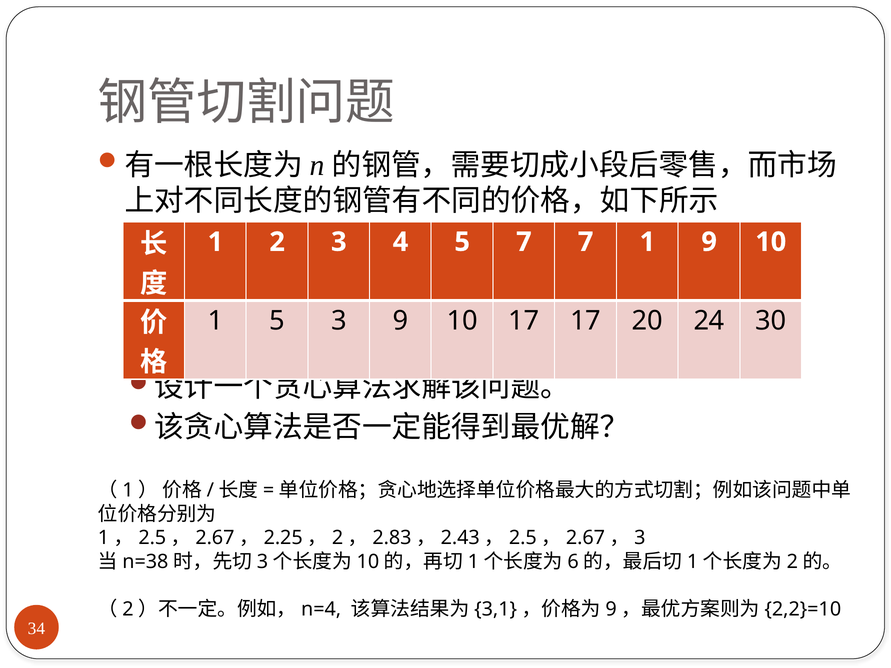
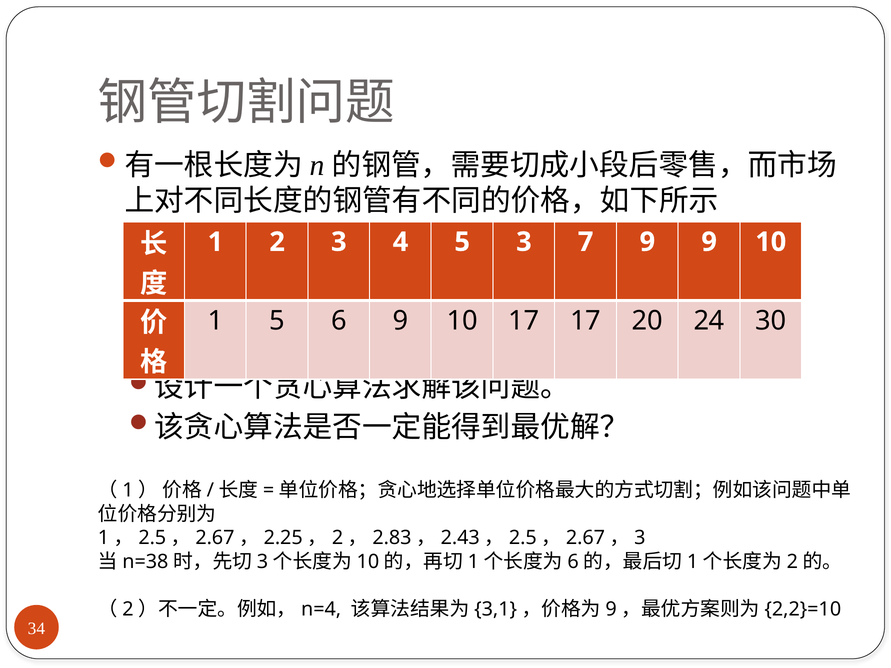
5 7: 7 -> 3 (524, 242)
7 1: 1 -> 9 (647, 242)
5 3: 3 -> 6 (339, 321)
